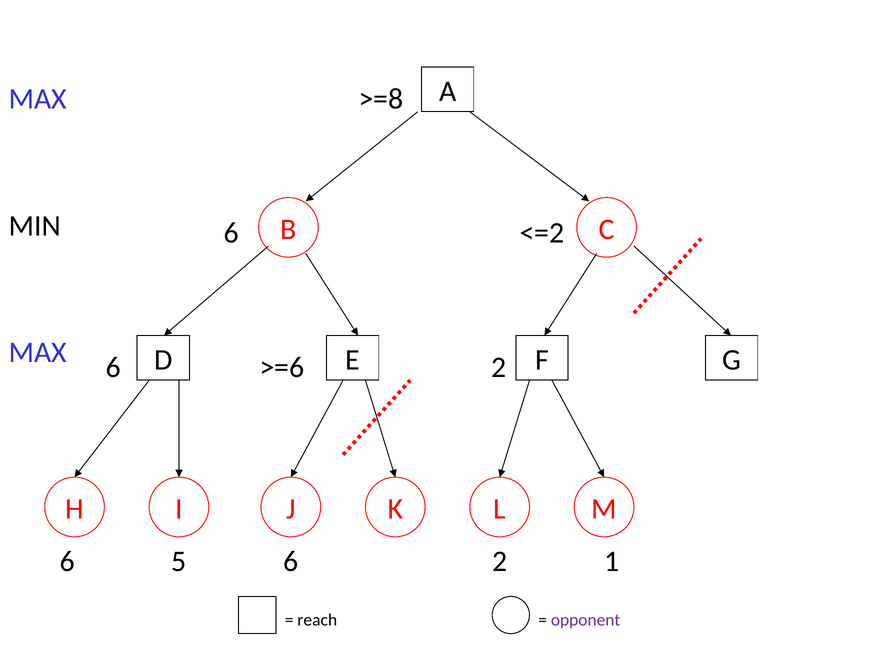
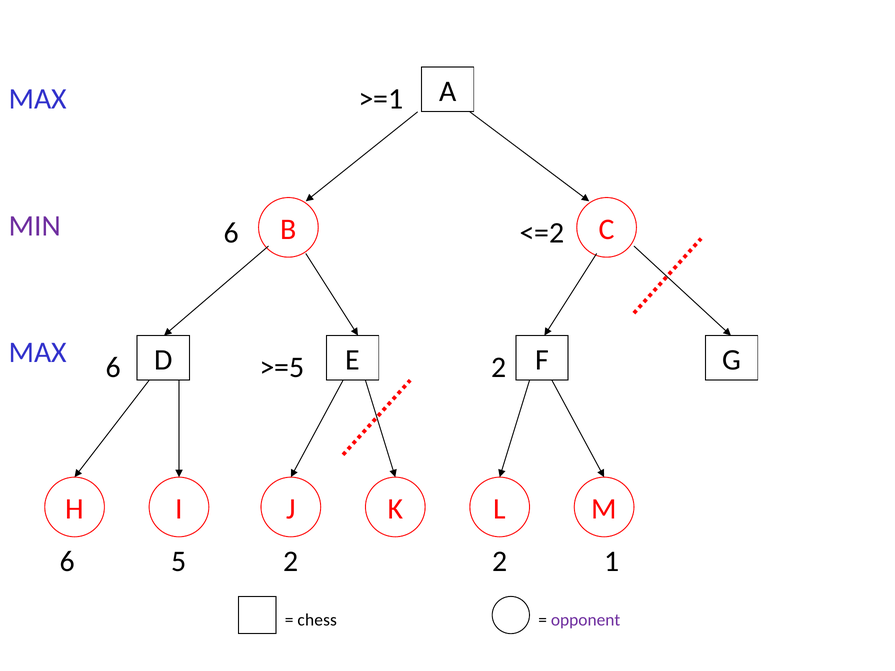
>=8: >=8 -> >=1 (381, 99)
MIN colour: black -> purple (35, 226)
>=6: >=6 -> >=5 (282, 367)
5 6: 6 -> 2 (291, 561)
reach: reach -> chess (317, 620)
